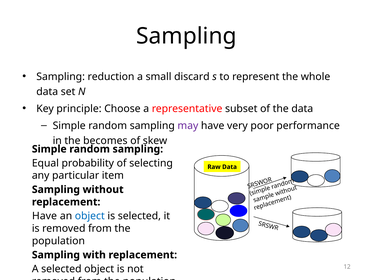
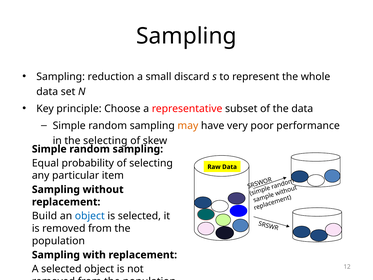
may colour: purple -> orange (188, 126)
the becomes: becomes -> selecting (105, 140)
Have: Have -> Build (44, 216)
